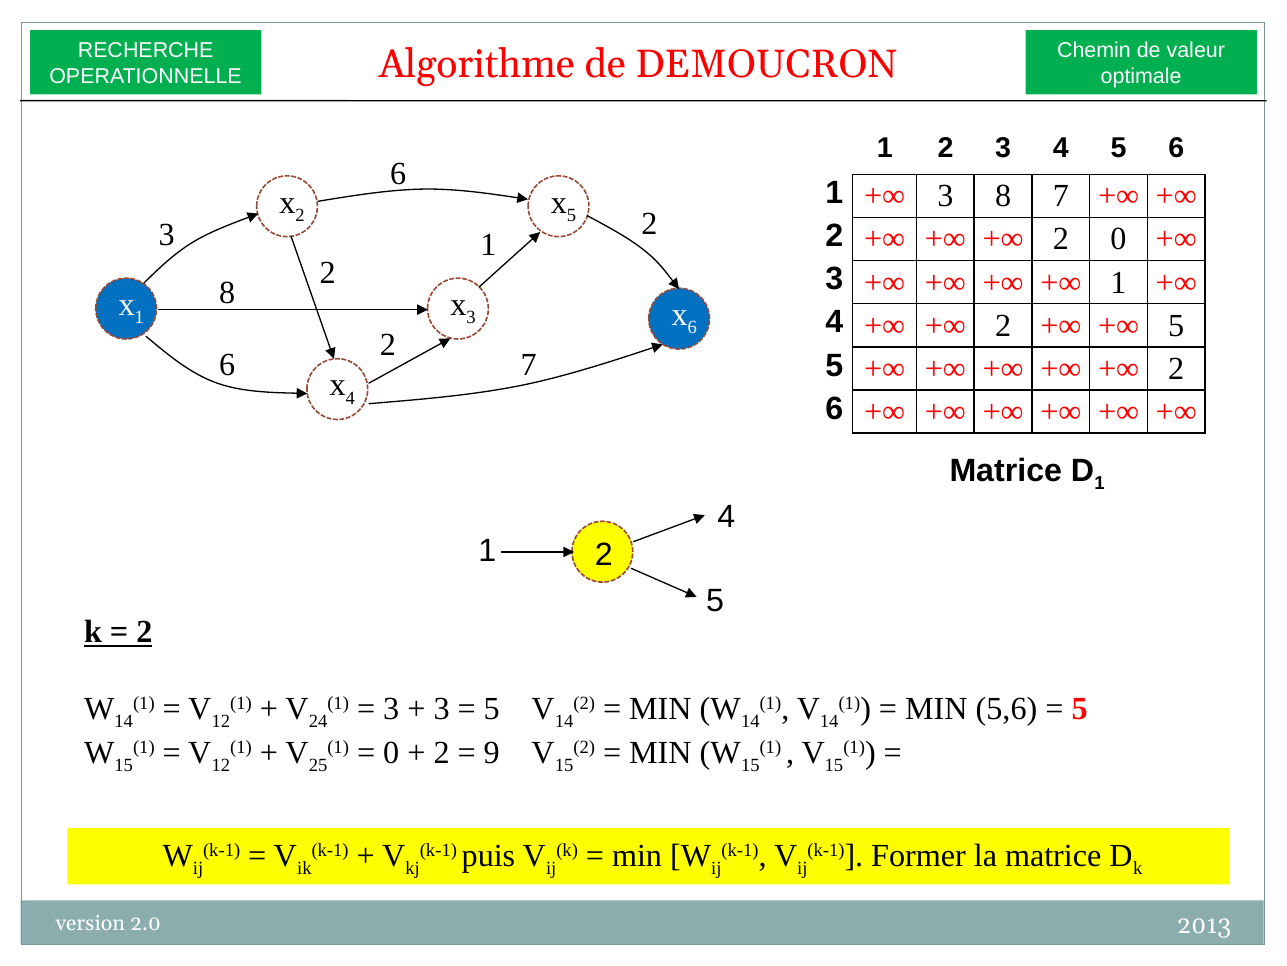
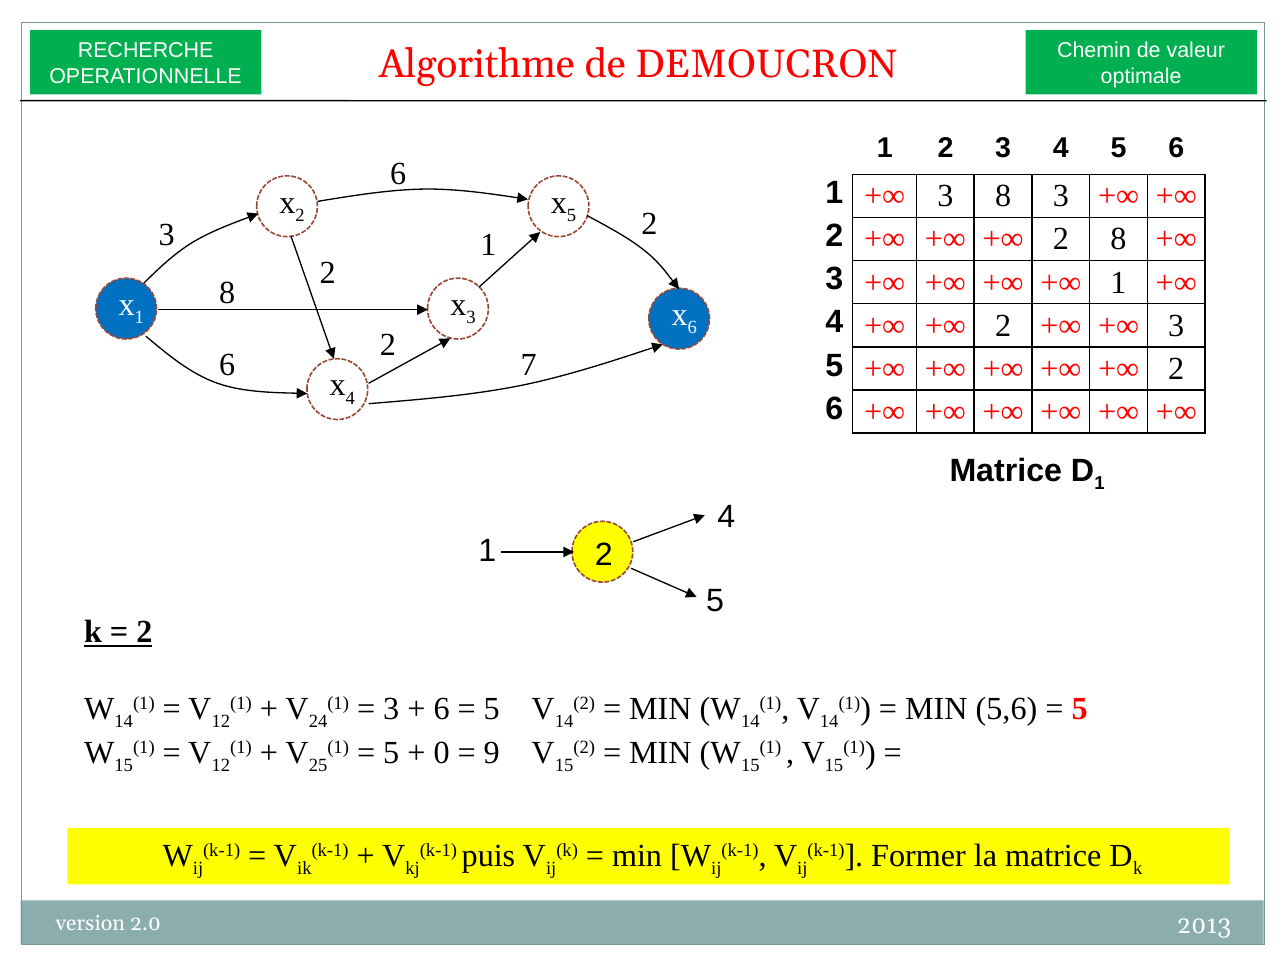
8 7: 7 -> 3 (1061, 196)
2 0: 0 -> 8 (1119, 239)
5: 5 -> 3 (1176, 325)
3: 3 -> 6 (442, 708)
0: 0 -> 5 (391, 752)
2: 2 -> 0 (442, 752)
